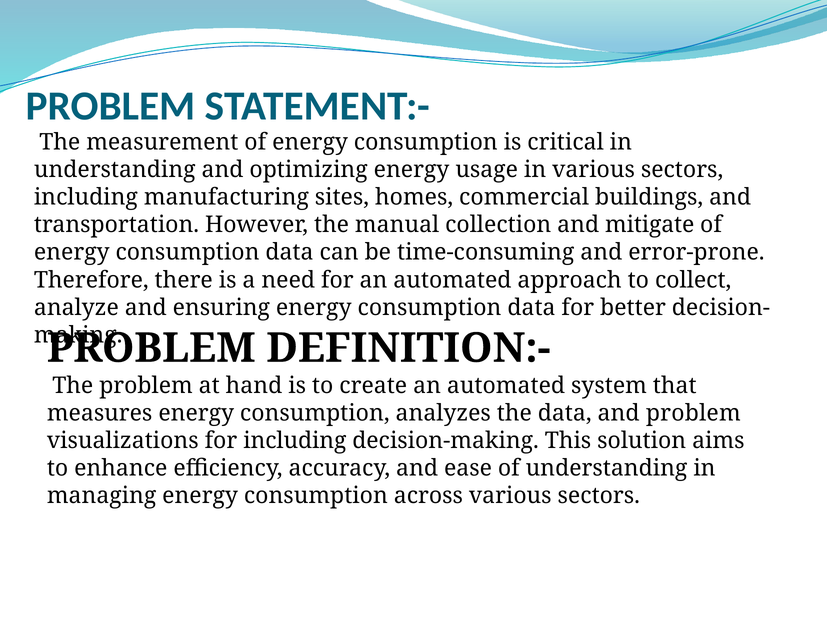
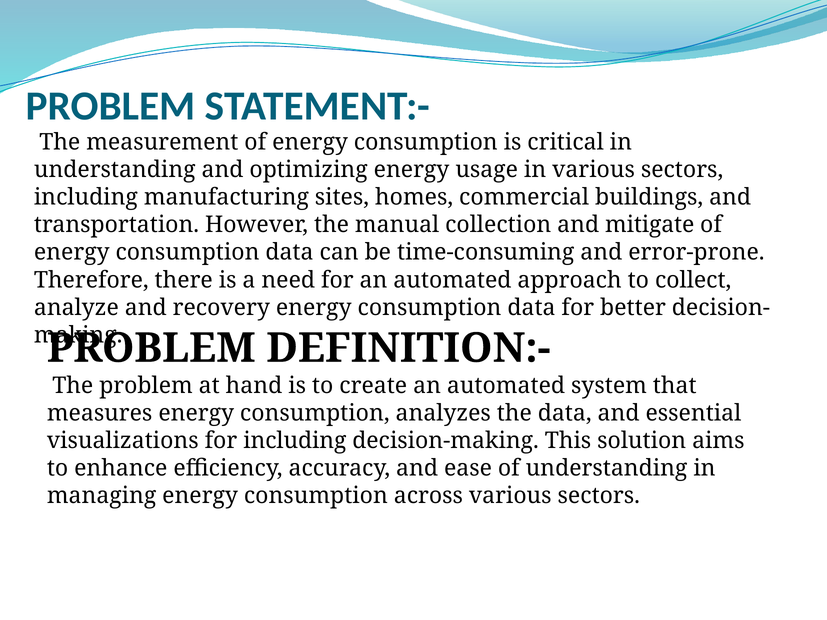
ensuring: ensuring -> recovery (221, 308)
and problem: problem -> essential (693, 413)
